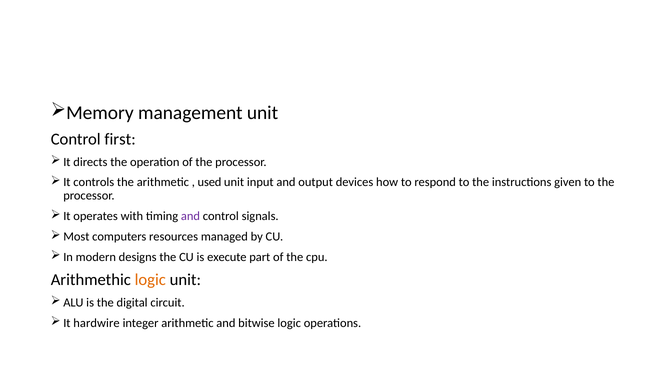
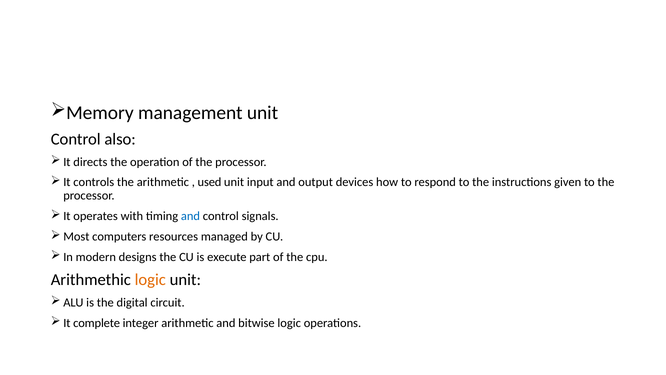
first: first -> also (120, 139)
and colour: purple -> blue (190, 216)
hardwire: hardwire -> complete (97, 323)
